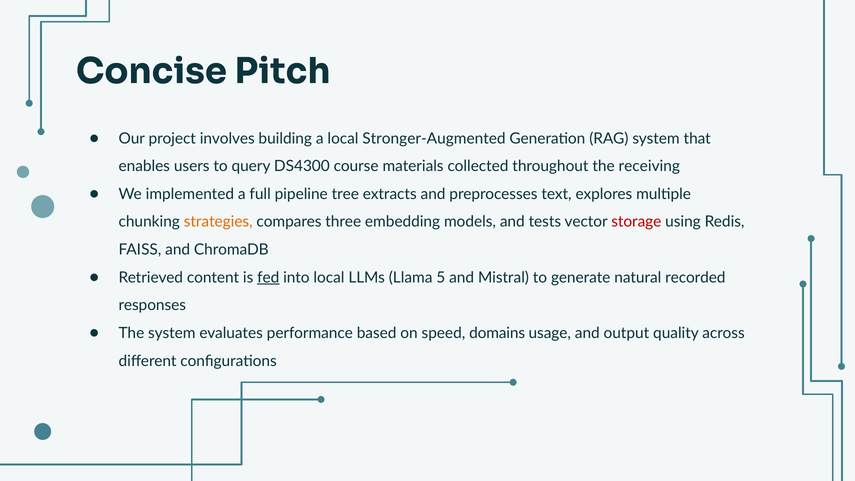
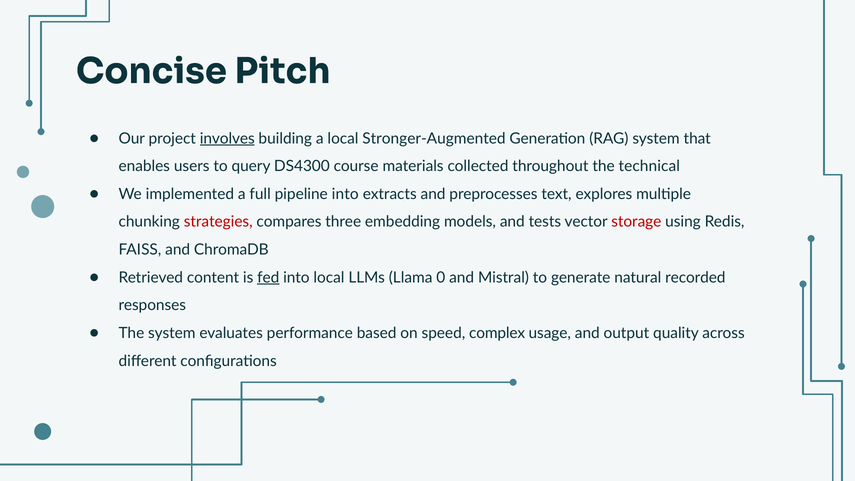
involves underline: none -> present (227, 138)
receiving: receiving -> technical (649, 166)
pipeline tree: tree -> into (345, 194)
strategies colour: orange -> red (218, 222)
5: 5 -> 0 (441, 277)
domains: domains -> complex (497, 333)
